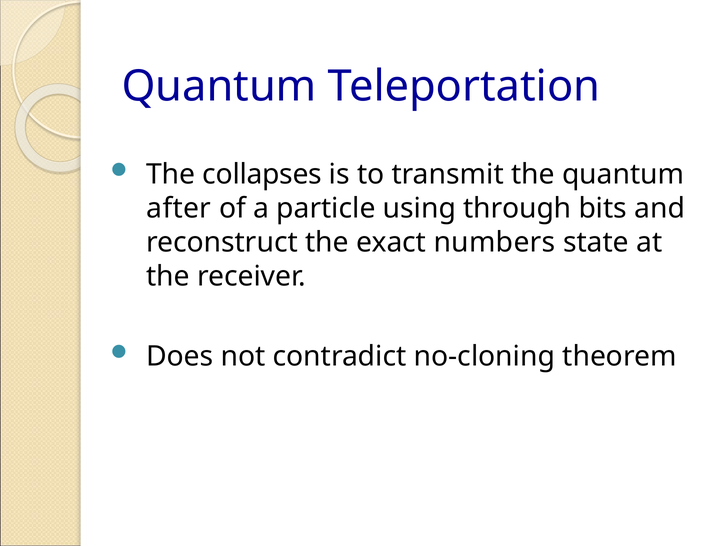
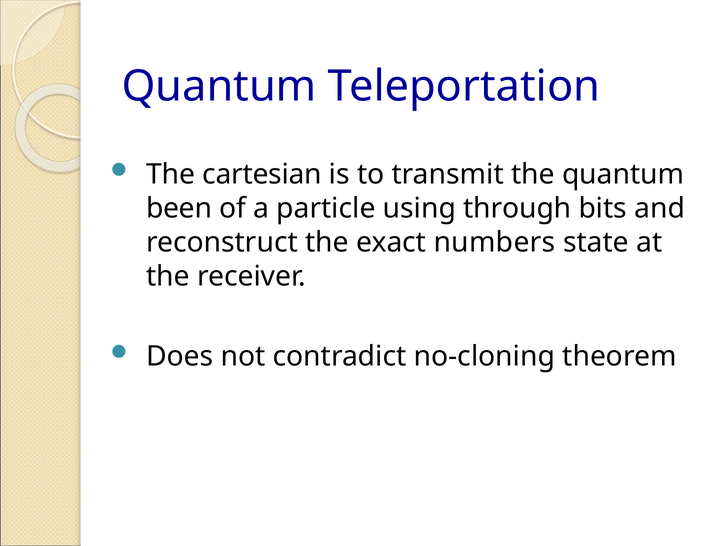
collapses: collapses -> cartesian (262, 174)
after: after -> been (179, 208)
